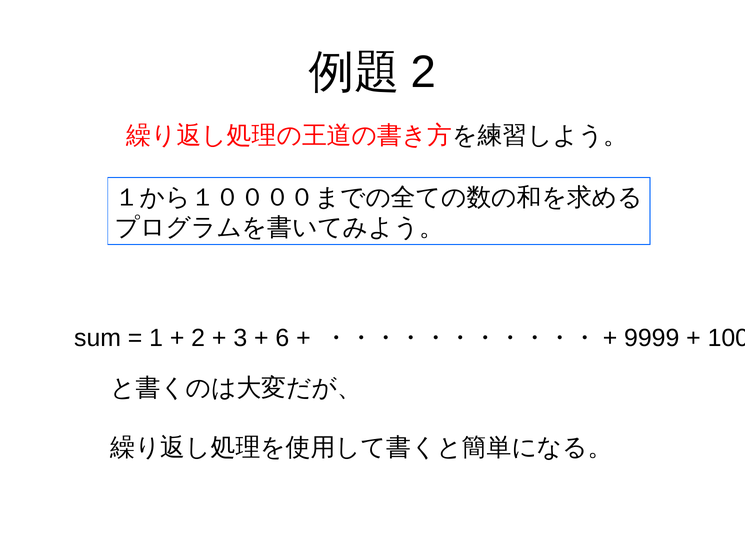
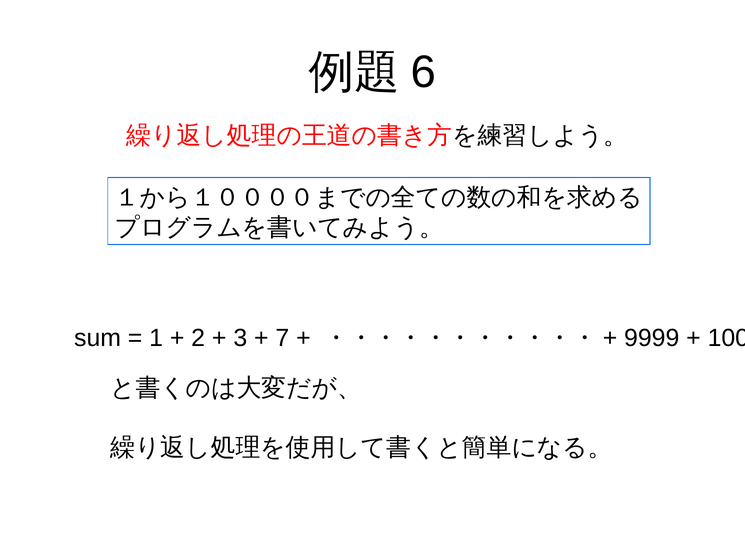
2: 2 -> 6 (423, 72)
6: 6 -> 7 (282, 338)
